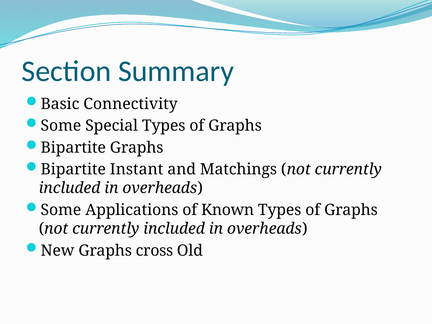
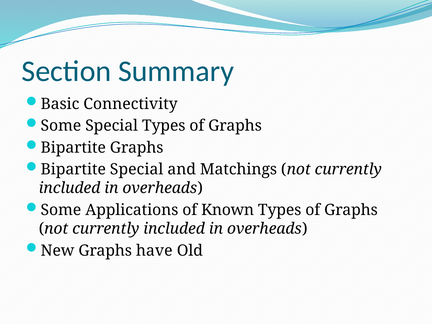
Bipartite Instant: Instant -> Special (137, 169)
cross: cross -> have (154, 251)
